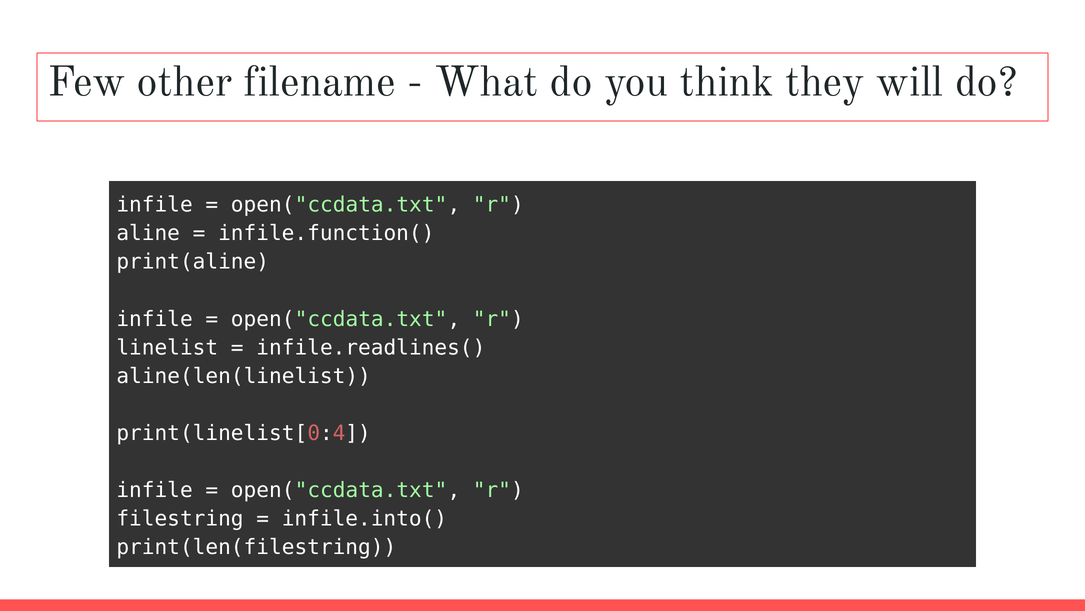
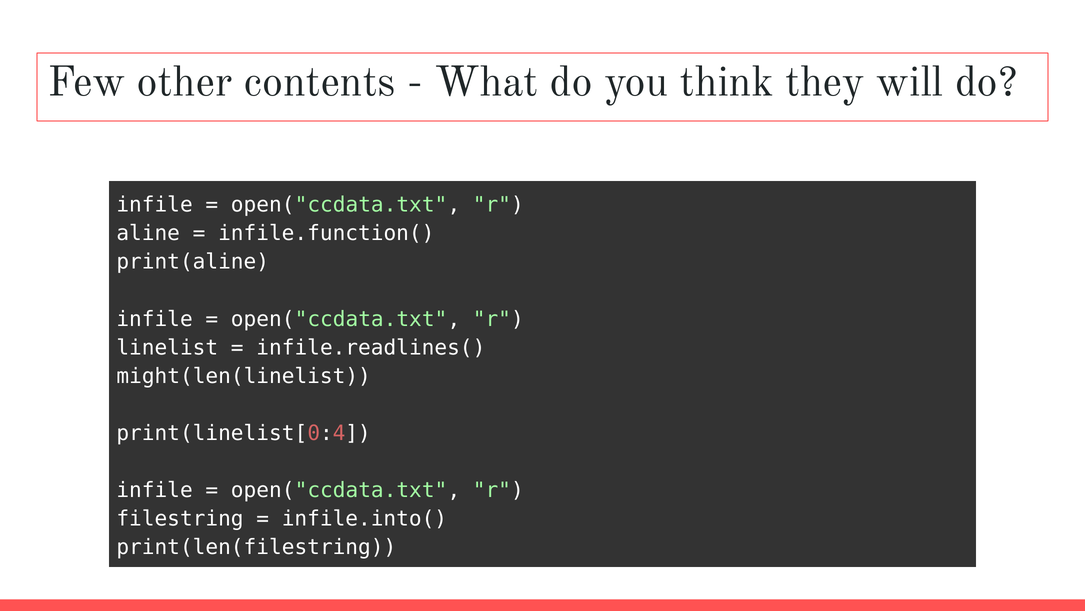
filename: filename -> contents (320, 82)
aline(len(linelist: aline(len(linelist -> might(len(linelist (244, 376)
